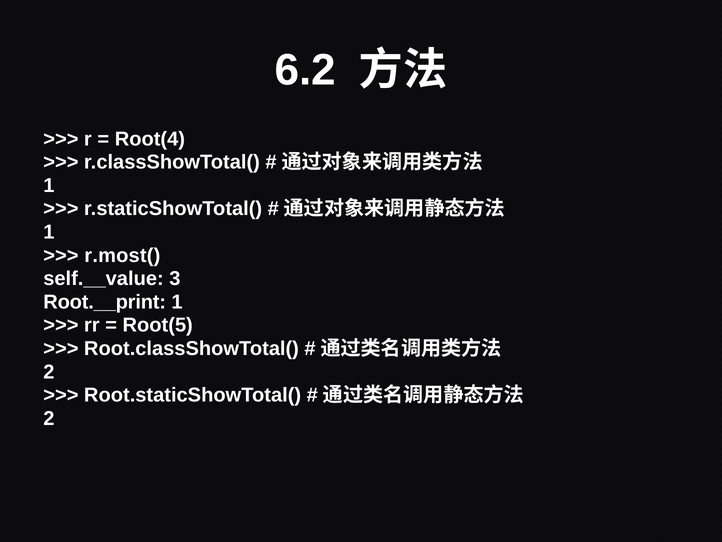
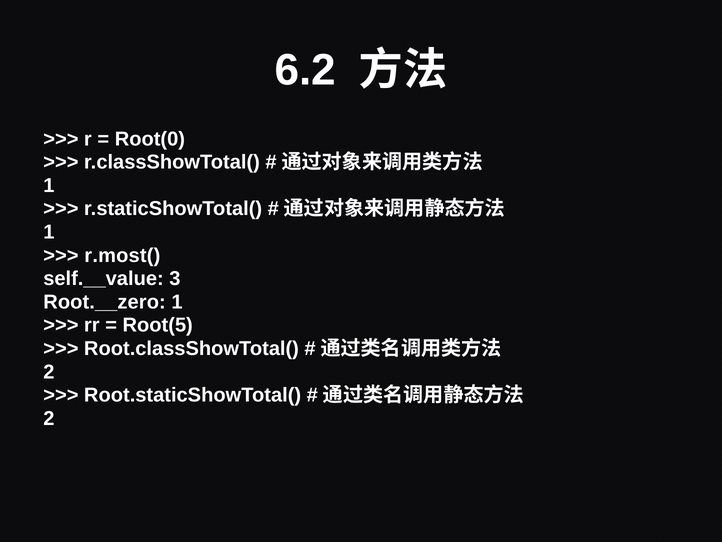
Root(4: Root(4 -> Root(0 (150, 139)
Root.__print: Root.__print -> Root.__zero (105, 302)
